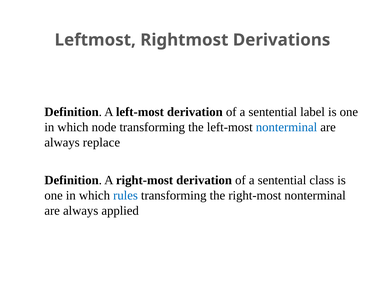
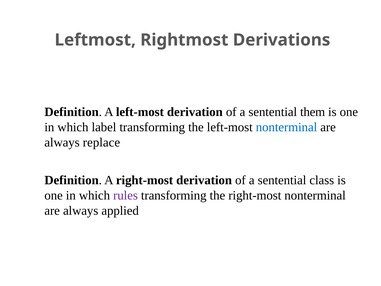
label: label -> them (313, 112)
node: node -> label (104, 127)
rules colour: blue -> purple (125, 195)
